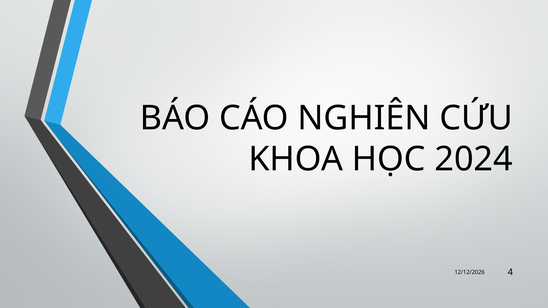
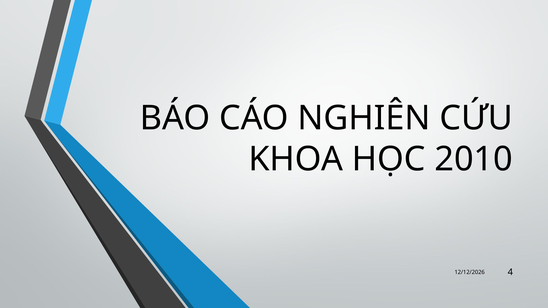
2024: 2024 -> 2010 (474, 159)
